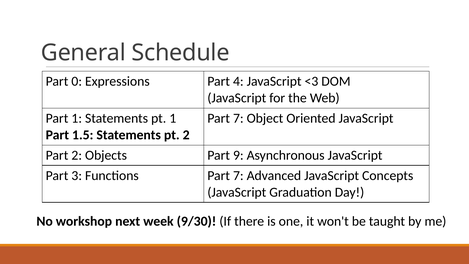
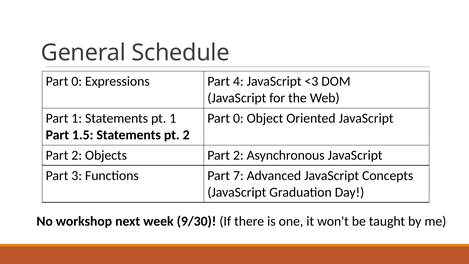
7: 7 -> 0 (238, 118)
Objects Part 9: 9 -> 2 (238, 155)
